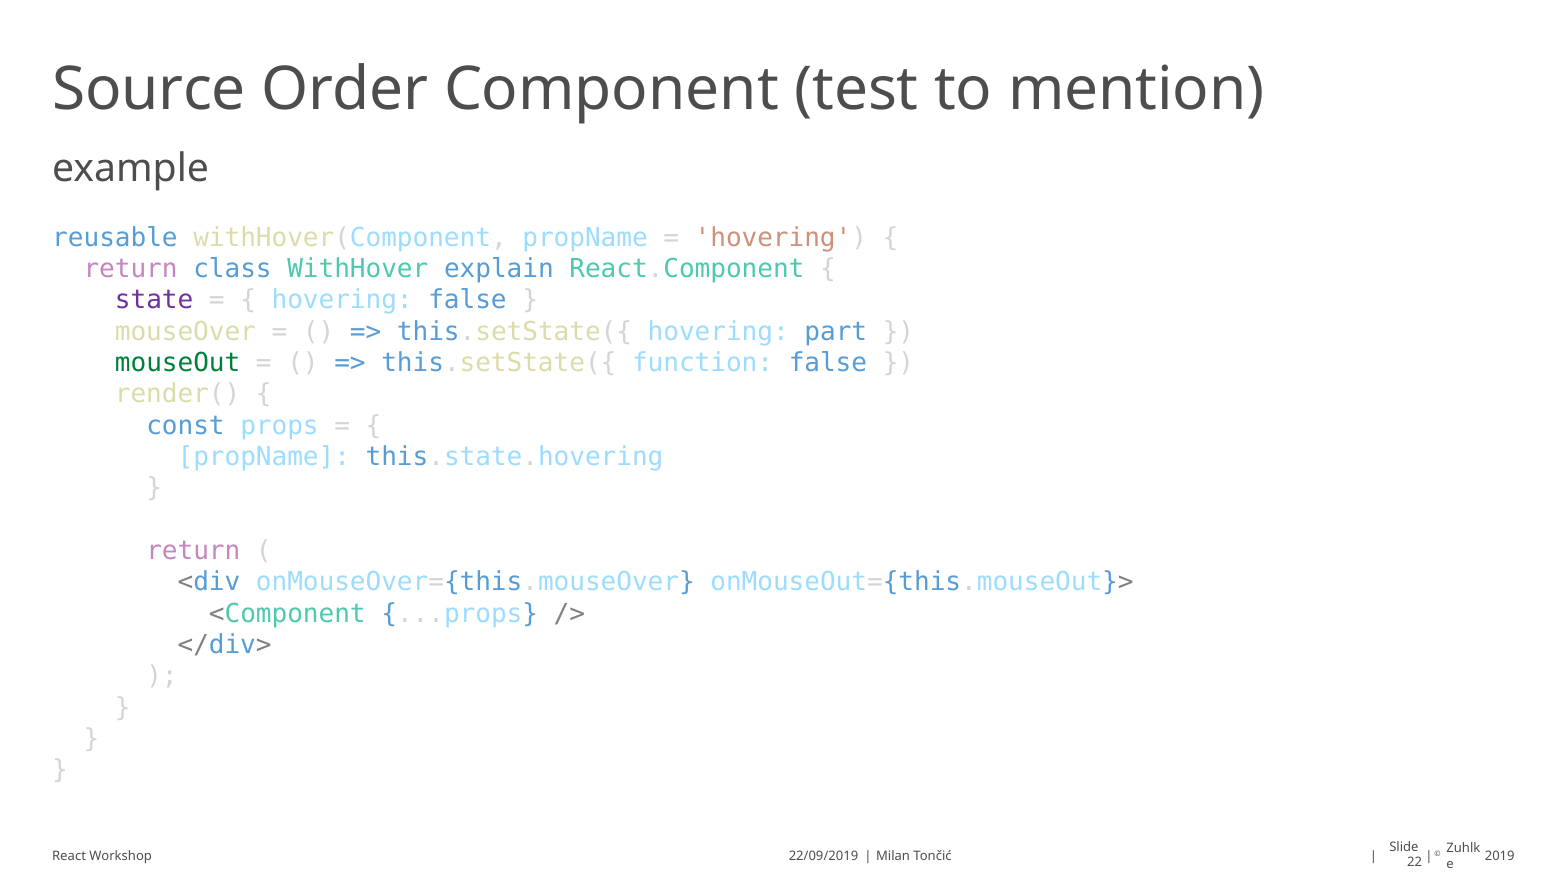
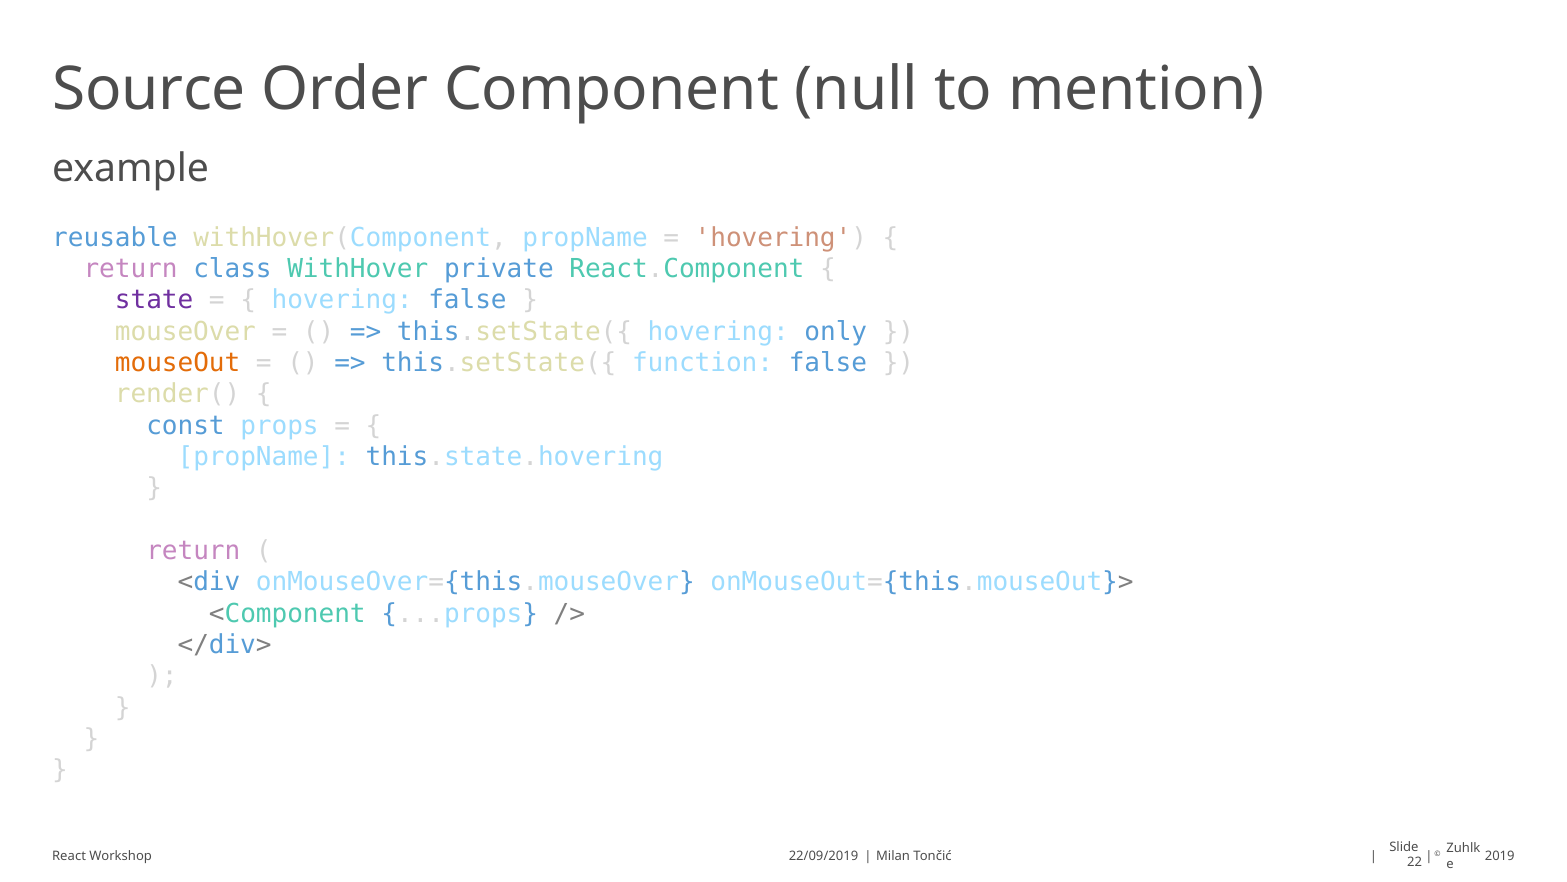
test: test -> null (857, 89)
explain: explain -> private (499, 269)
part: part -> only (836, 331)
mouseOut colour: green -> orange (178, 363)
